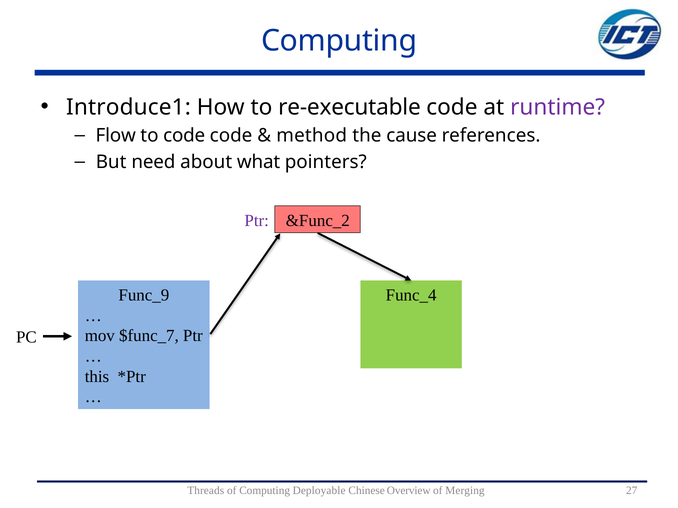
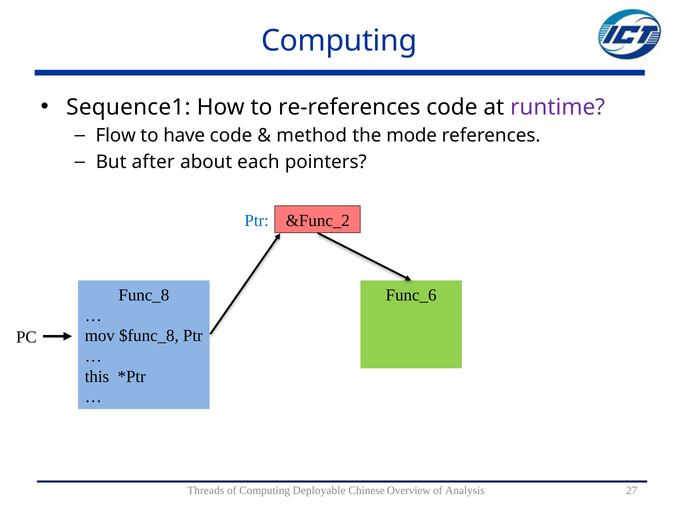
Introduce1: Introduce1 -> Sequence1 (128, 107)
re-executable: re-executable -> re-references (349, 107)
to code: code -> have (184, 136)
cause: cause -> mode (412, 136)
need: need -> after (153, 162)
what: what -> each (258, 162)
Ptr colour: purple -> blue (257, 221)
Func_4: Func_4 -> Func_6 (411, 295)
Func_9: Func_9 -> Func_8 (144, 295)
$func_7: $func_7 -> $func_8 (149, 336)
Merging: Merging -> Analysis (465, 491)
